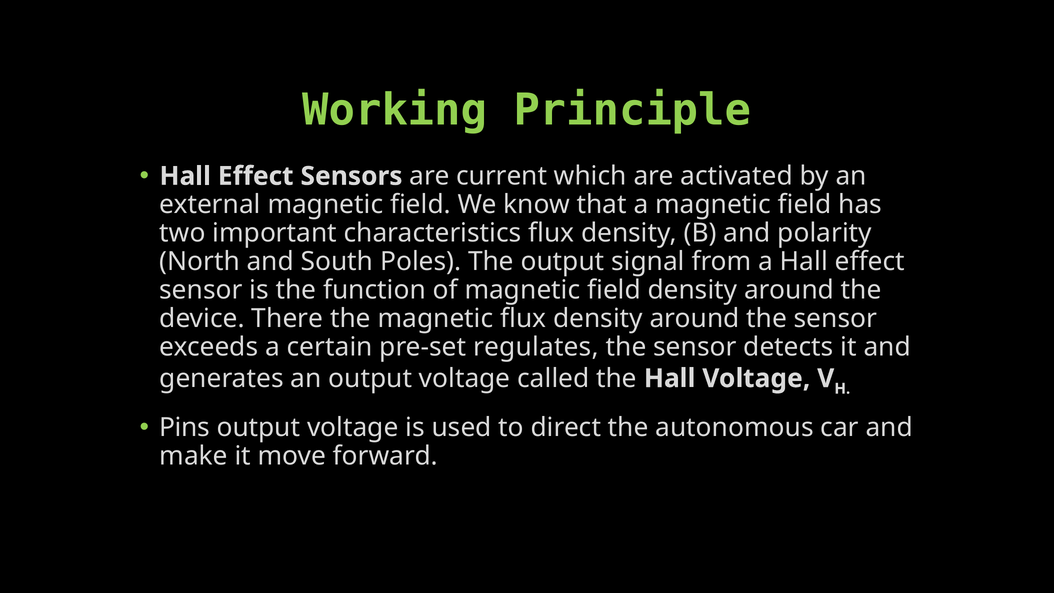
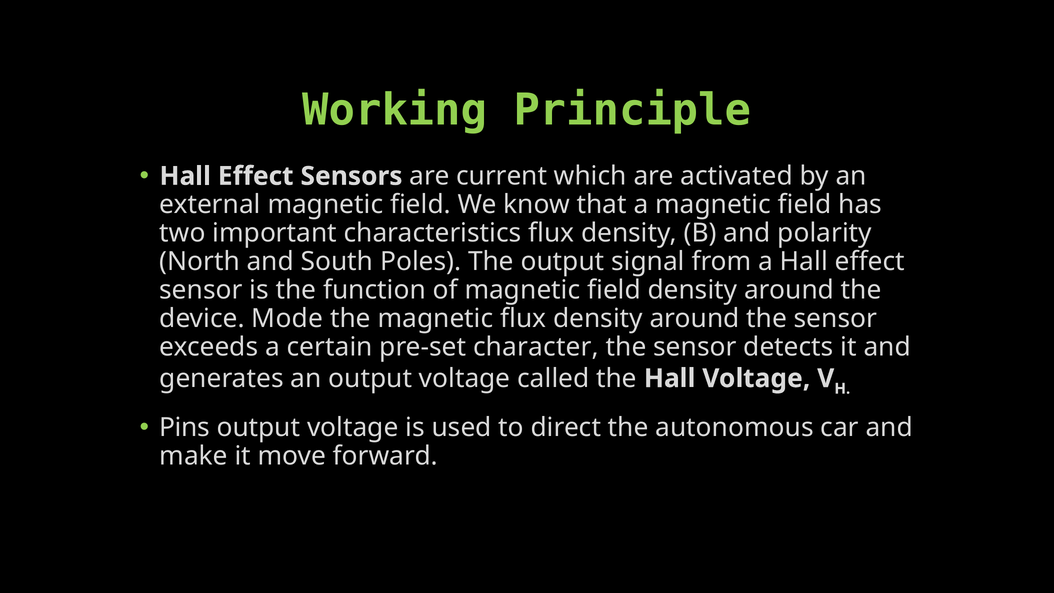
There: There -> Mode (287, 318)
regulates: regulates -> character (536, 347)
